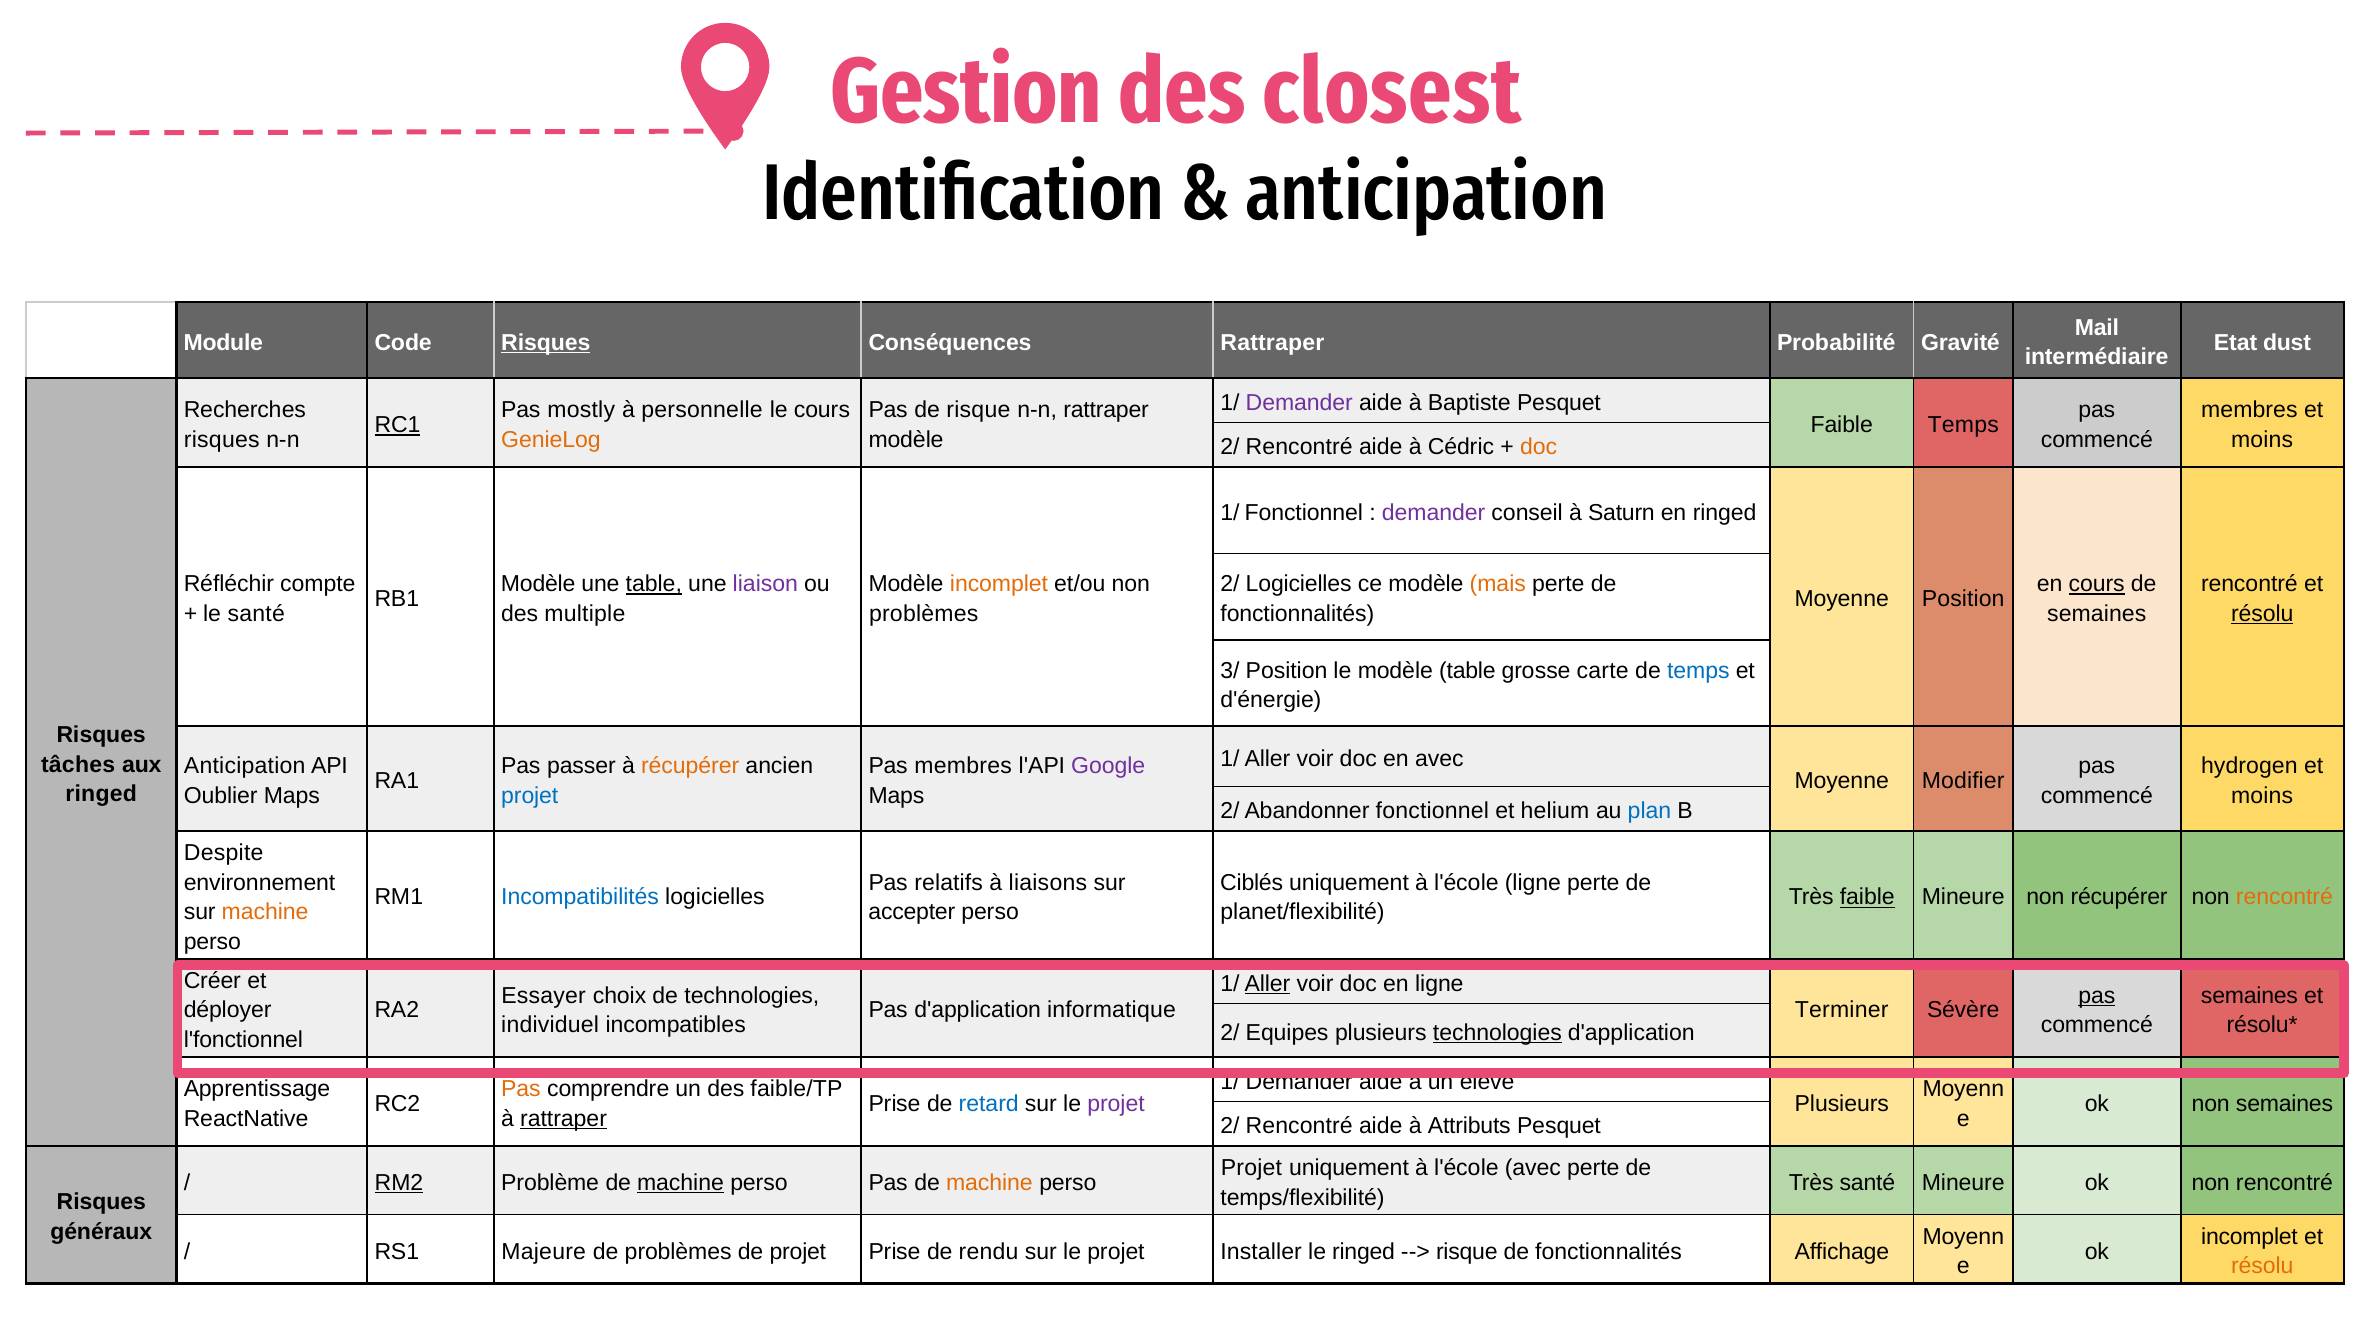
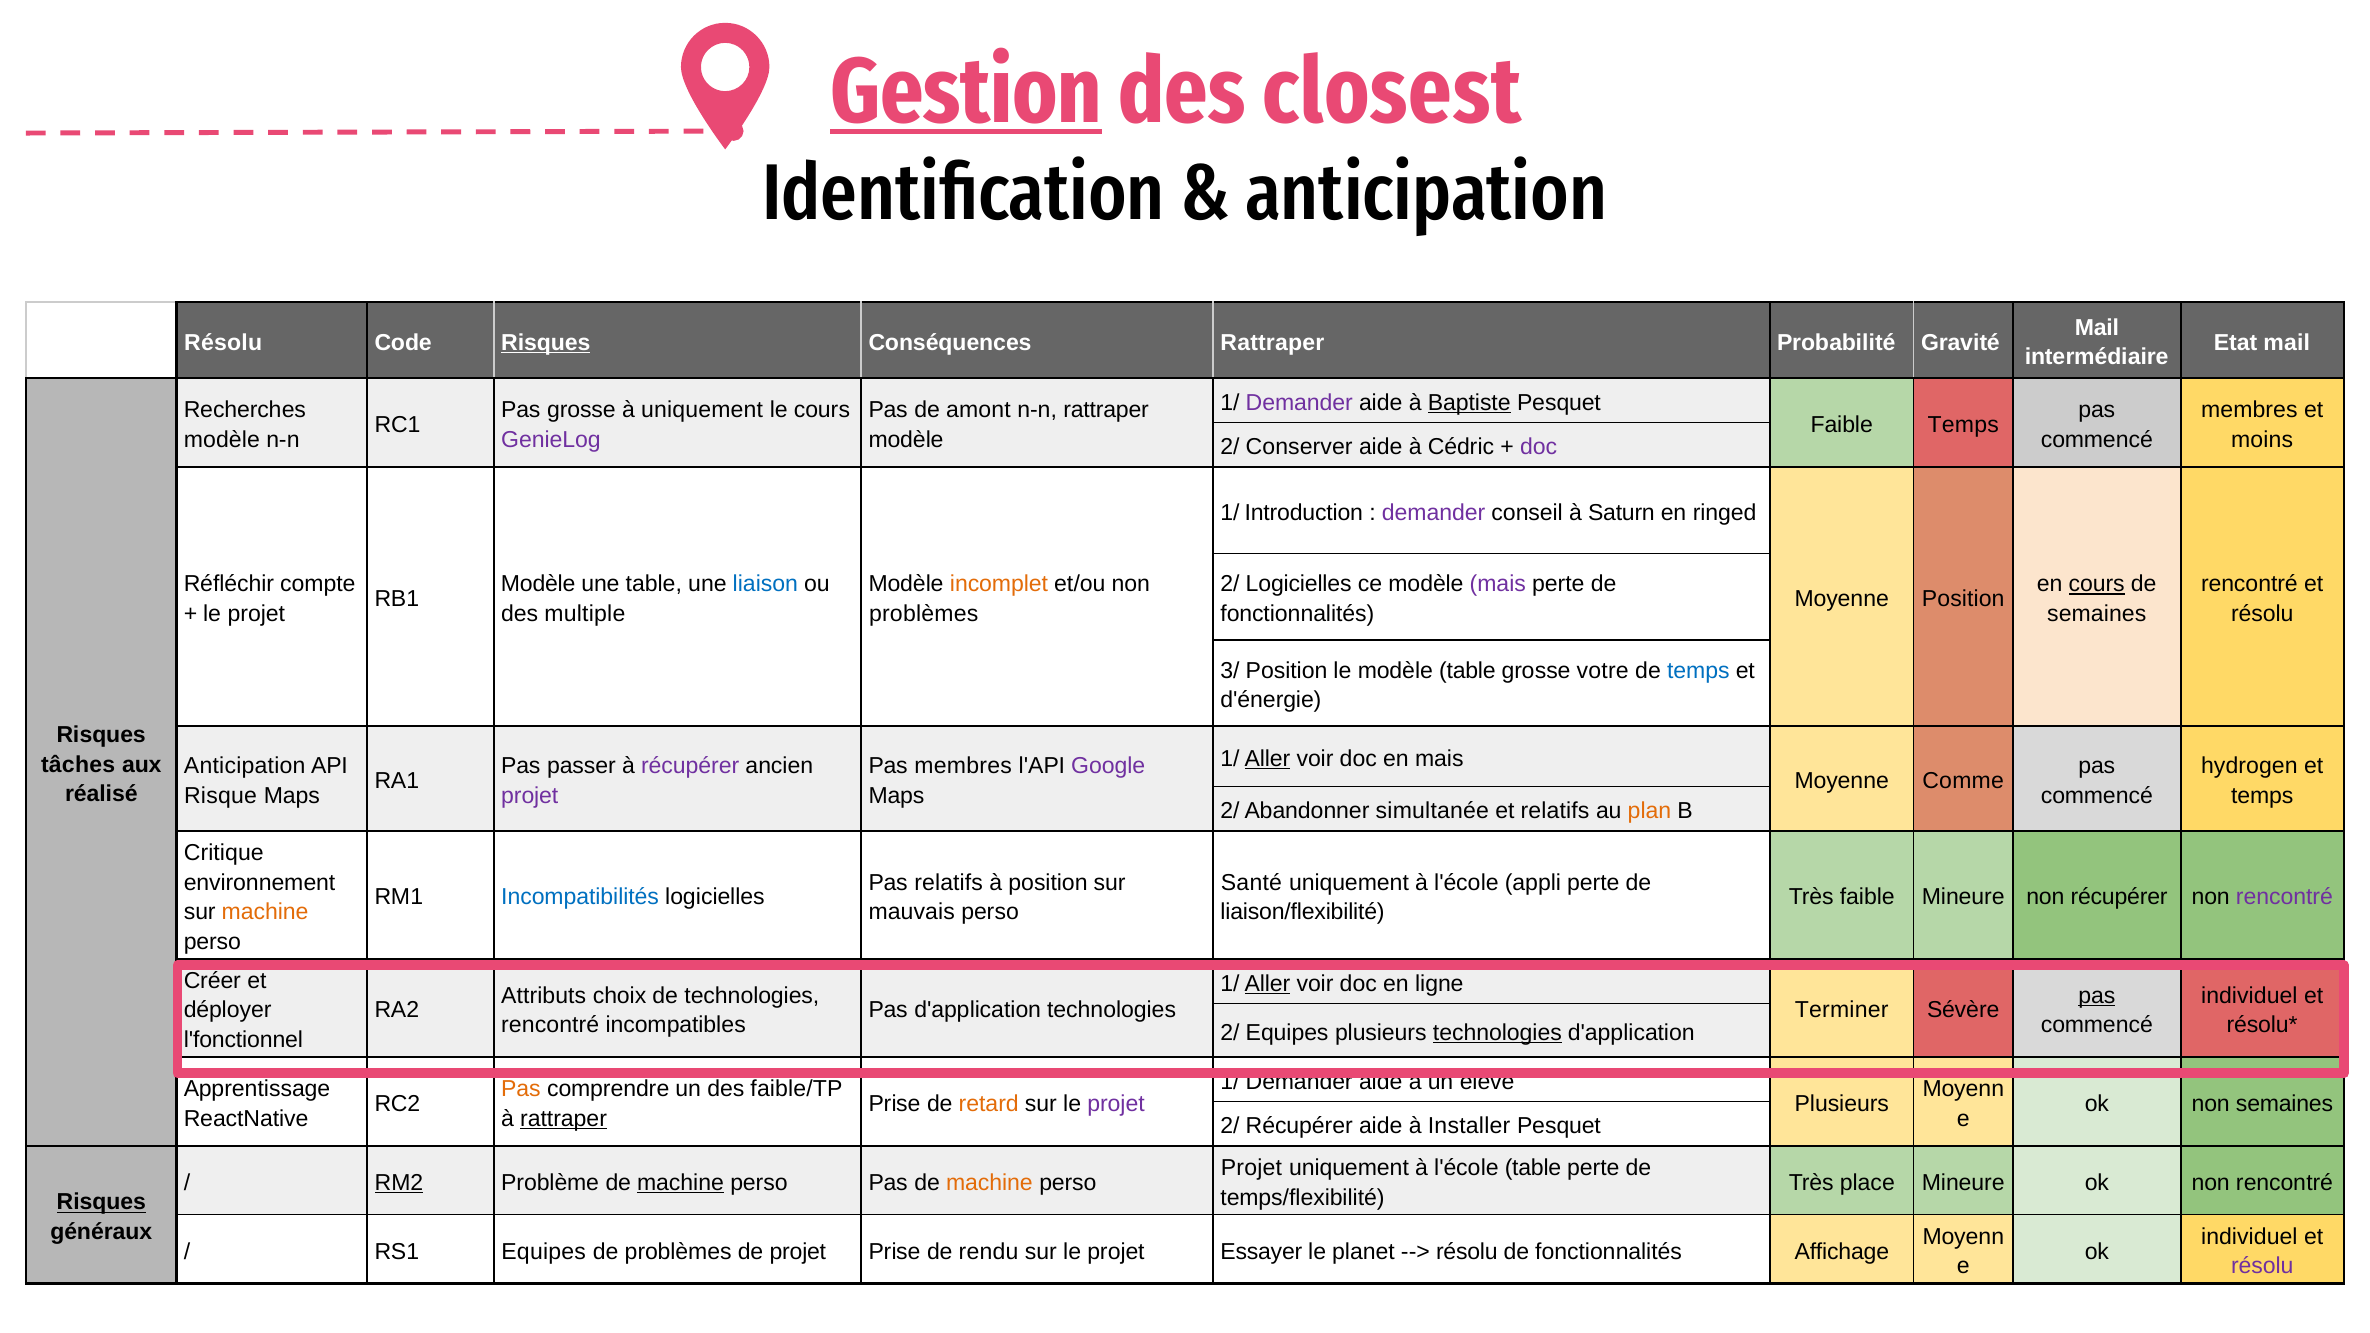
Gestion underline: none -> present (966, 92)
Module: Module -> Résolu (223, 343)
Etat dust: dust -> mail (2287, 343)
Baptiste underline: none -> present (1469, 403)
Pas mostly: mostly -> grosse (581, 410)
à personnelle: personnelle -> uniquement (702, 410)
de risque: risque -> amont (978, 410)
RC1 underline: present -> none (398, 425)
risques: risques -> modèle (222, 440)
GenieLog colour: orange -> purple (551, 440)
Rencontré: Rencontré -> Conserver (1299, 447)
doc colour: orange -> purple (1539, 447)
1/ Fonctionnel: Fonctionnel -> Introduction (1304, 513)
table underline: present -> none (654, 584)
liaison colour: purple -> blue (765, 584)
mais colour: orange -> purple (1498, 584)
santé: santé -> projet (256, 614)
résolu underline: present -> none (2262, 614)
carte: carte -> votre (1603, 671)
Aller underline: none -> present (1267, 759)
en avec: avec -> mais (1439, 759)
récupérer colour: orange -> purple (690, 766)
Modifier: Modifier -> Comme (1963, 781)
ringed: ringed -> réalisé (101, 794)
Oublier: Oublier -> Risque (221, 796)
projet colour: blue -> purple (530, 796)
moins: moins -> temps (2262, 796)
Abandonner fonctionnel: fonctionnel -> simultanée (1432, 811)
et helium: helium -> relatifs (1555, 811)
plan colour: blue -> orange (1649, 811)
Despite: Despite -> Critique (224, 853)
à liaisons: liaisons -> position (1048, 883)
Ciblés: Ciblés -> Santé (1251, 883)
l'école ligne: ligne -> appli (1533, 883)
faible underline: present -> none (1867, 897)
rencontré colour: orange -> purple (2284, 897)
accepter: accepter -> mauvais (912, 912)
planet/flexibilité: planet/flexibilité -> liaison/flexibilité (1303, 912)
Essayer: Essayer -> Attributs (544, 996)
semaines: semaines -> individuel (2249, 996)
d'application informatique: informatique -> technologies (1112, 1010)
individuel: individuel -> rencontré (550, 1025)
retard colour: blue -> orange (989, 1104)
Rencontré: Rencontré -> Récupérer (1299, 1126)
Attributs: Attributs -> Installer (1469, 1126)
l'école avec: avec -> table (1533, 1168)
Très santé: santé -> place (1867, 1183)
Risques underline: none -> present (101, 1202)
incomplet: incomplet -> individuel (2249, 1237)
RS1 Majeure: Majeure -> Equipes (544, 1252)
Installer: Installer -> Essayer (1261, 1252)
le ringed: ringed -> planet (1364, 1252)
risque: risque -> résolu (1467, 1252)
résolu colour: orange -> purple (2262, 1266)
